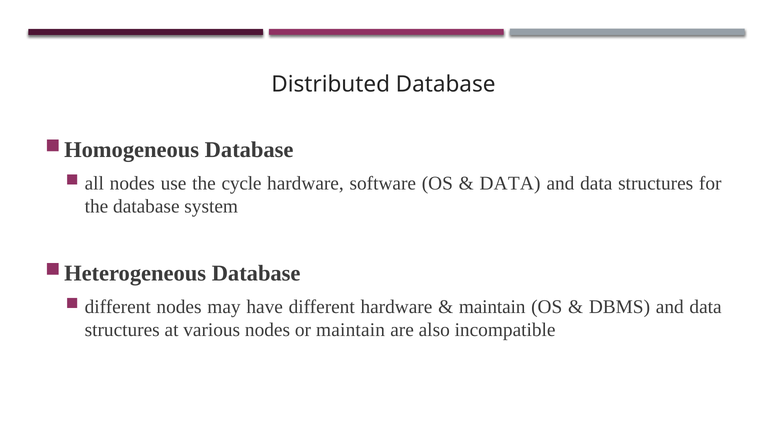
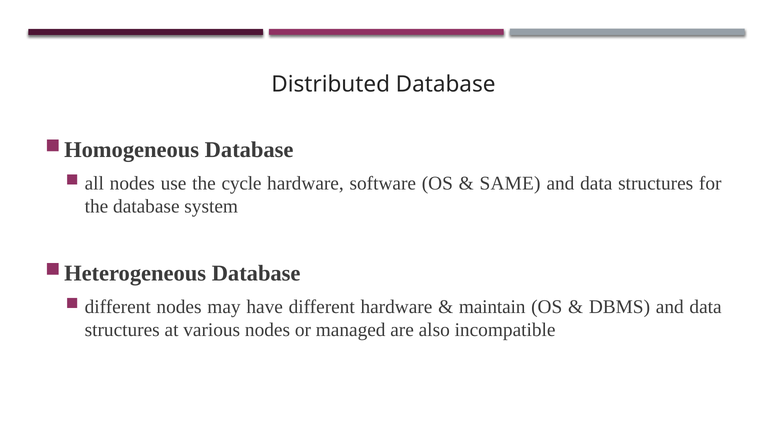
DATA: DATA -> SAME (510, 183)
or maintain: maintain -> managed (351, 330)
